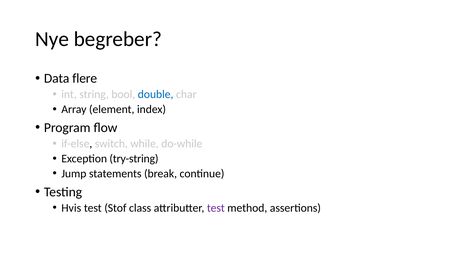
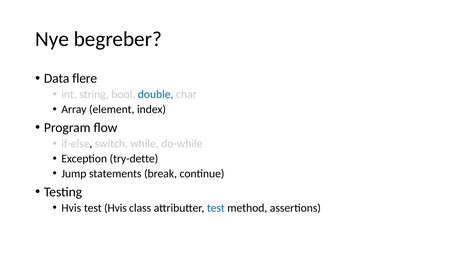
try-string: try-string -> try-dette (134, 158)
test Stof: Stof -> Hvis (115, 207)
test colour: purple -> blue (216, 207)
